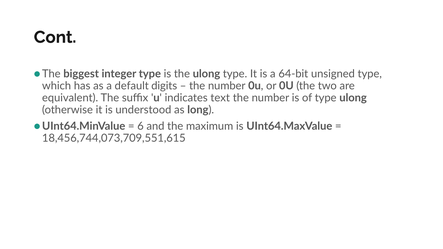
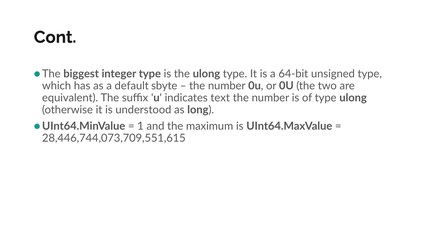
digits: digits -> sbyte (164, 86)
6: 6 -> 1 (140, 126)
18,456,744,073,709,551,615: 18,456,744,073,709,551,615 -> 28,446,744,073,709,551,615 (114, 138)
